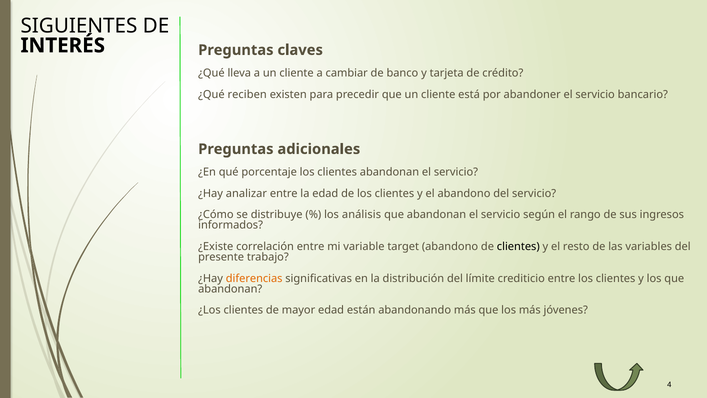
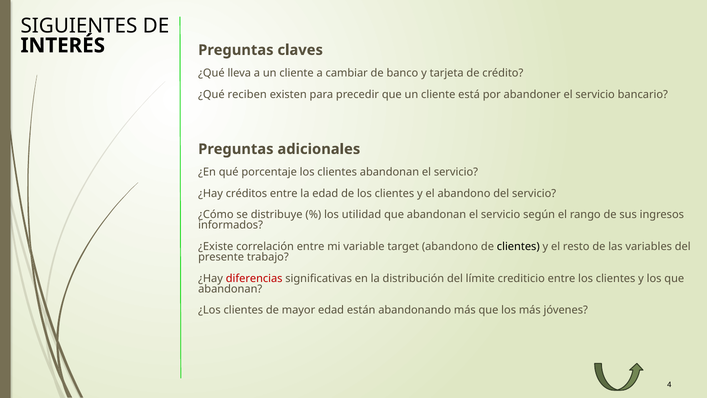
analizar: analizar -> créditos (246, 193)
análisis: análisis -> utilidad (362, 215)
diferencias colour: orange -> red (254, 278)
